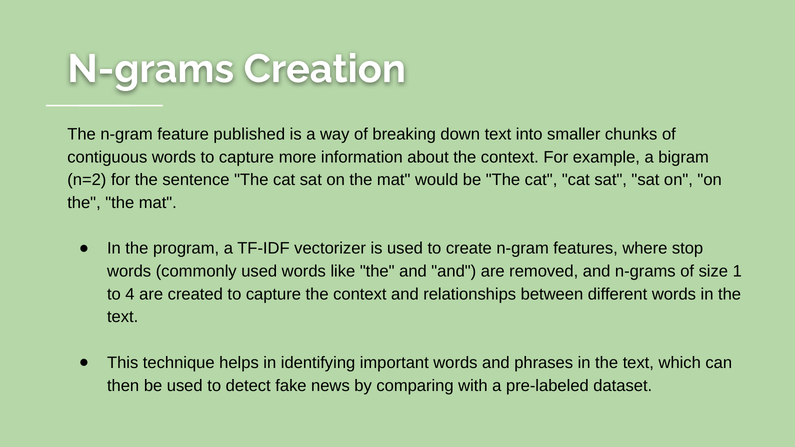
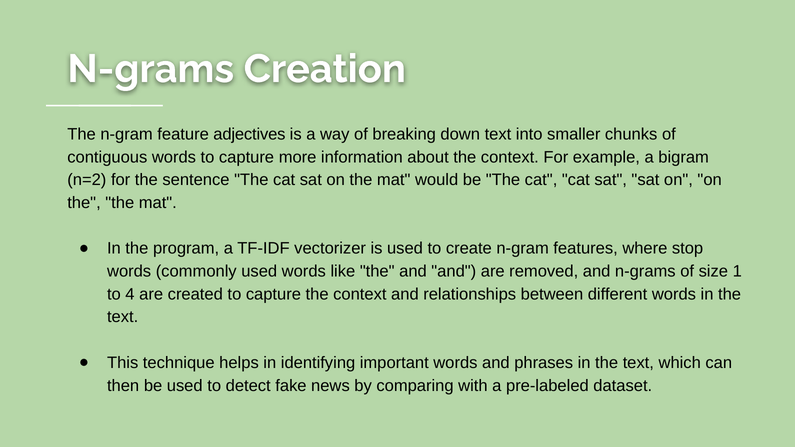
published: published -> adjectives (249, 134)
